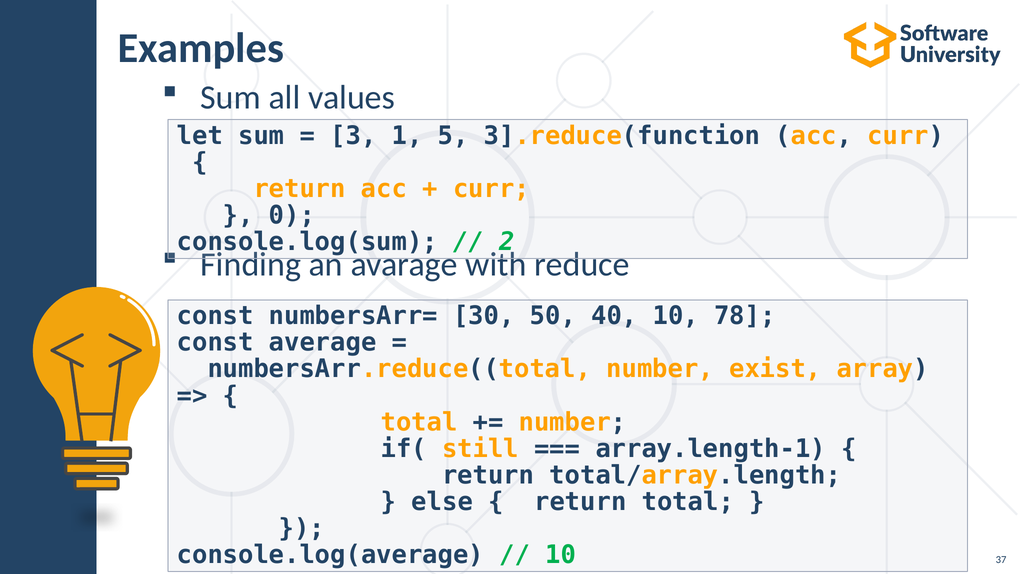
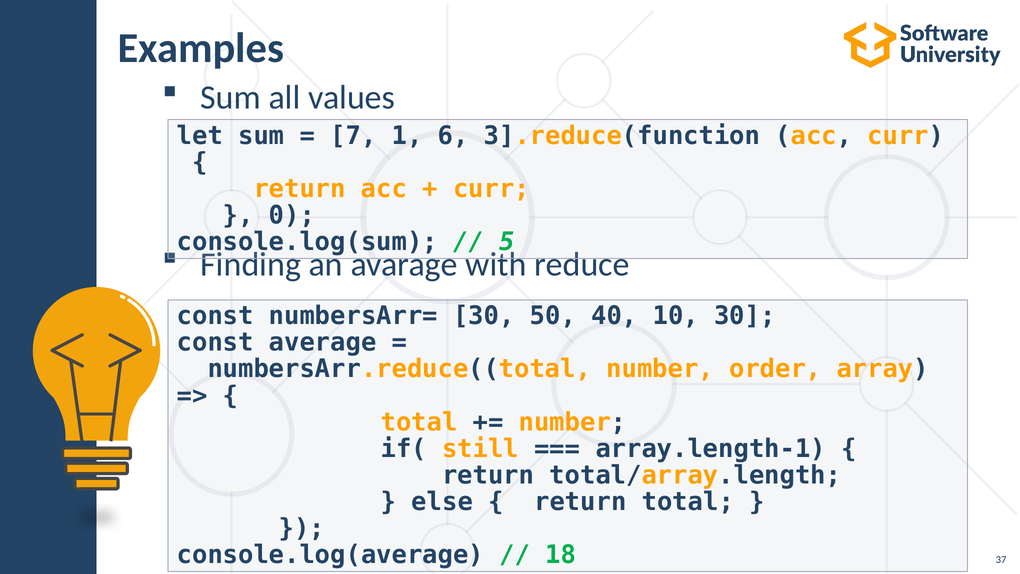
3: 3 -> 7 (353, 136)
5: 5 -> 6 (453, 136)
2: 2 -> 5 (507, 242)
10 78: 78 -> 30 (745, 316)
exist: exist -> order (775, 369)
10: 10 -> 18 (561, 555)
